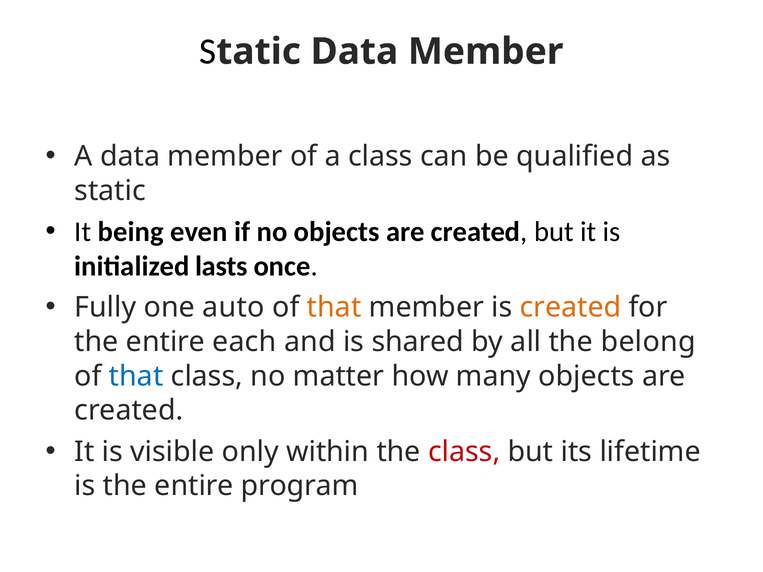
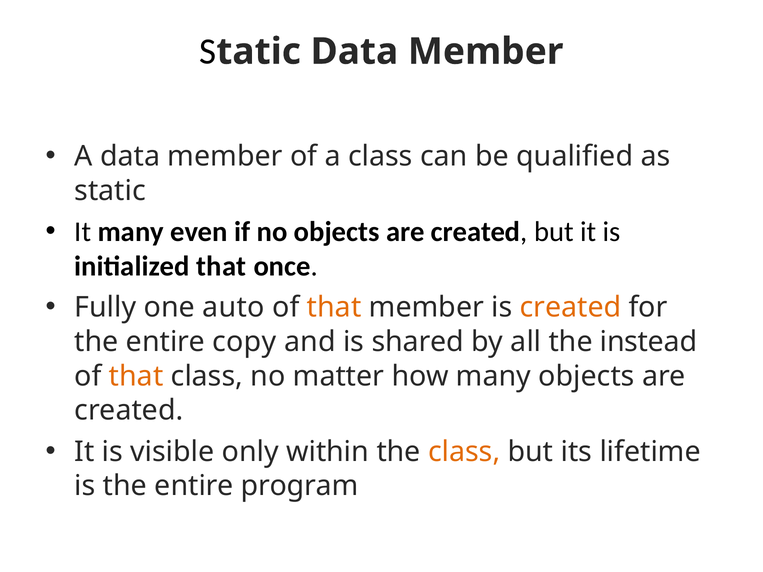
It being: being -> many (131, 232)
initialized lasts: lasts -> that (221, 266)
each: each -> copy (244, 342)
belong: belong -> instead (649, 342)
that colour: blue -> orange (136, 376)
class colour: red -> orange (464, 452)
